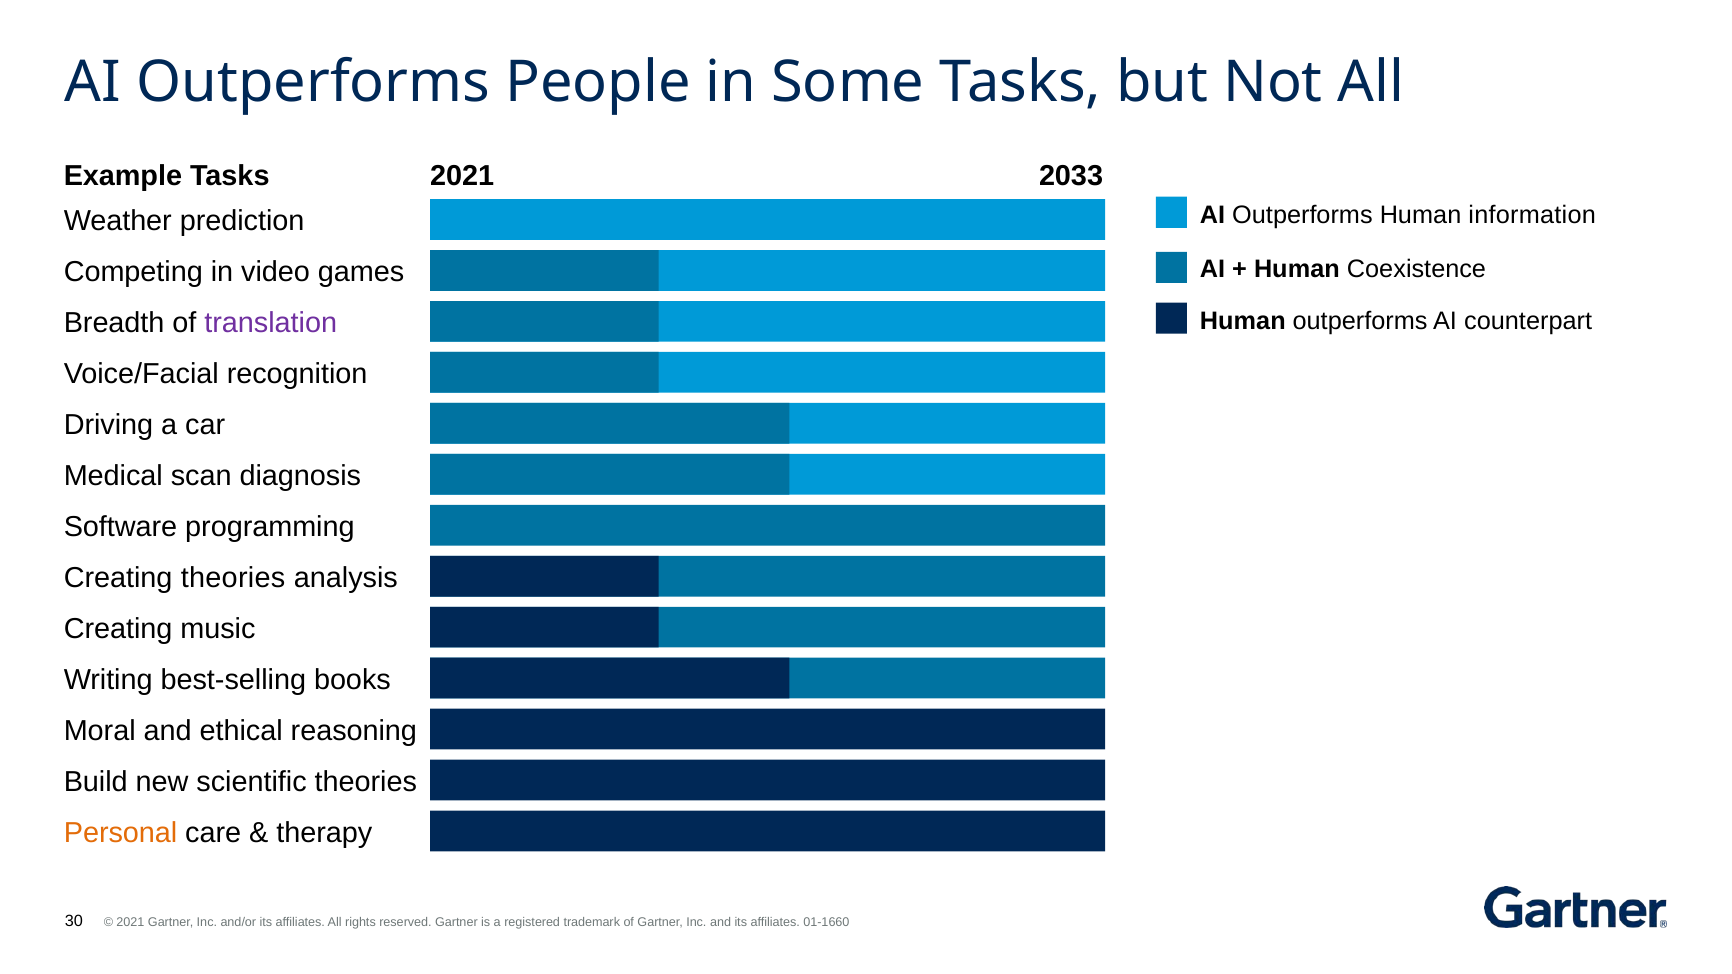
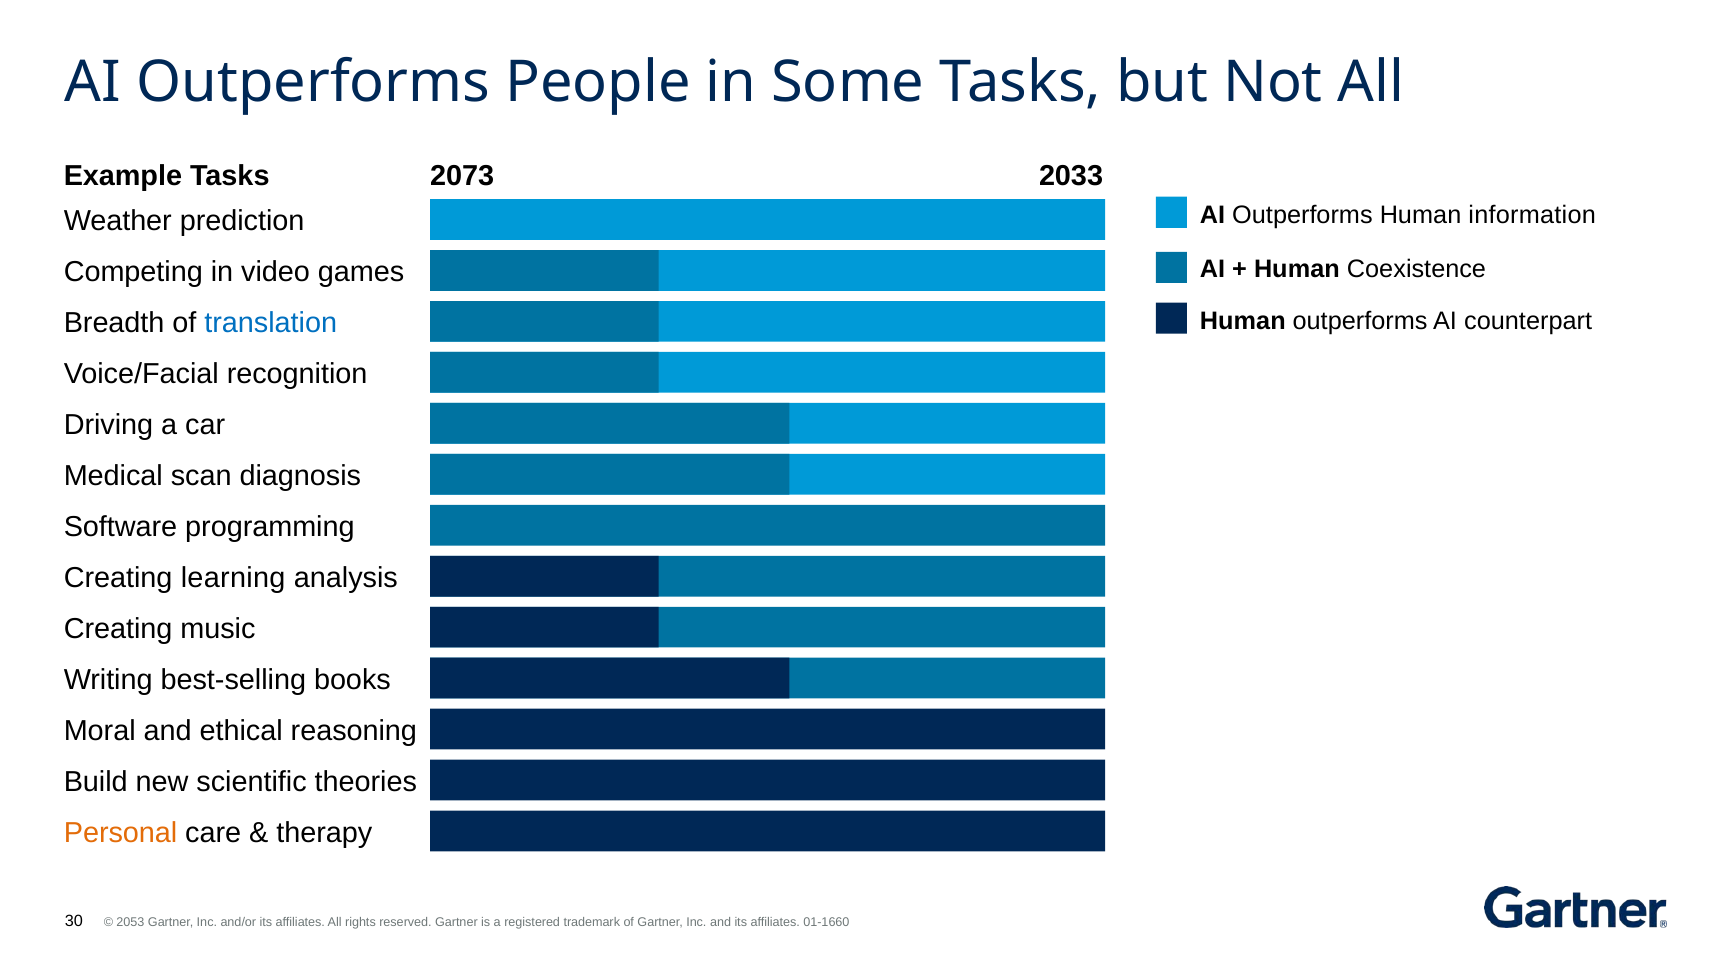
2021: 2021 -> 2073 (462, 176)
translation colour: purple -> blue (271, 323)
Creating theories: theories -> learning (233, 578)
2021: 2021 -> 2053 (130, 923)
